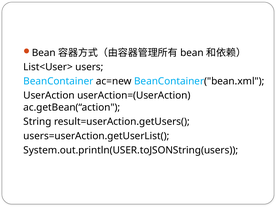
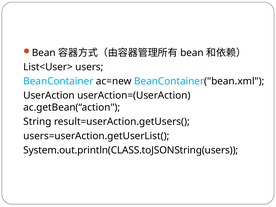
System.out.println(USER.toJSONString(users: System.out.println(USER.toJSONString(users -> System.out.println(CLASS.toJSONString(users (131, 150)
